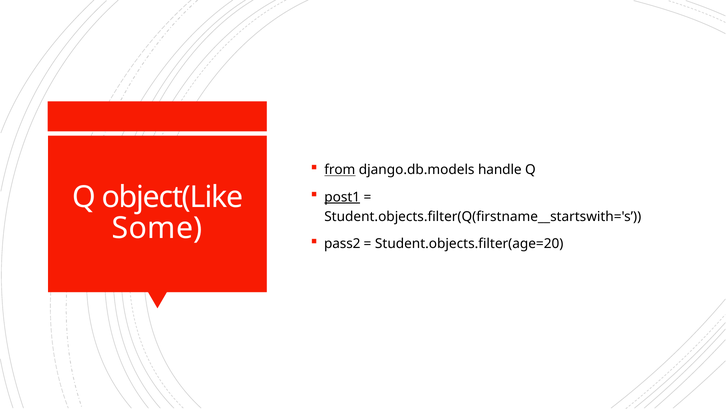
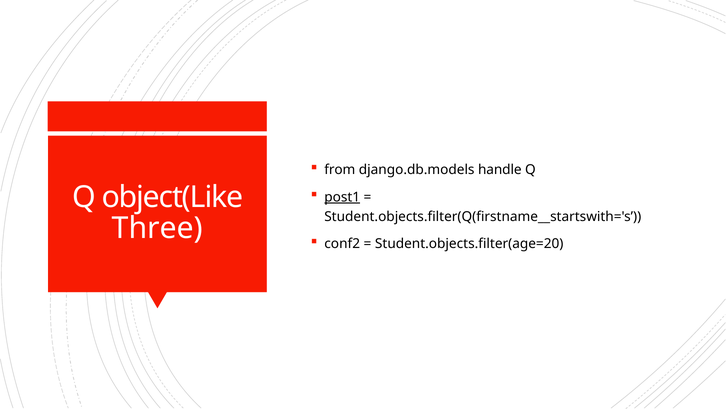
from underline: present -> none (340, 170)
Some: Some -> Three (157, 228)
pass2: pass2 -> conf2 (342, 244)
